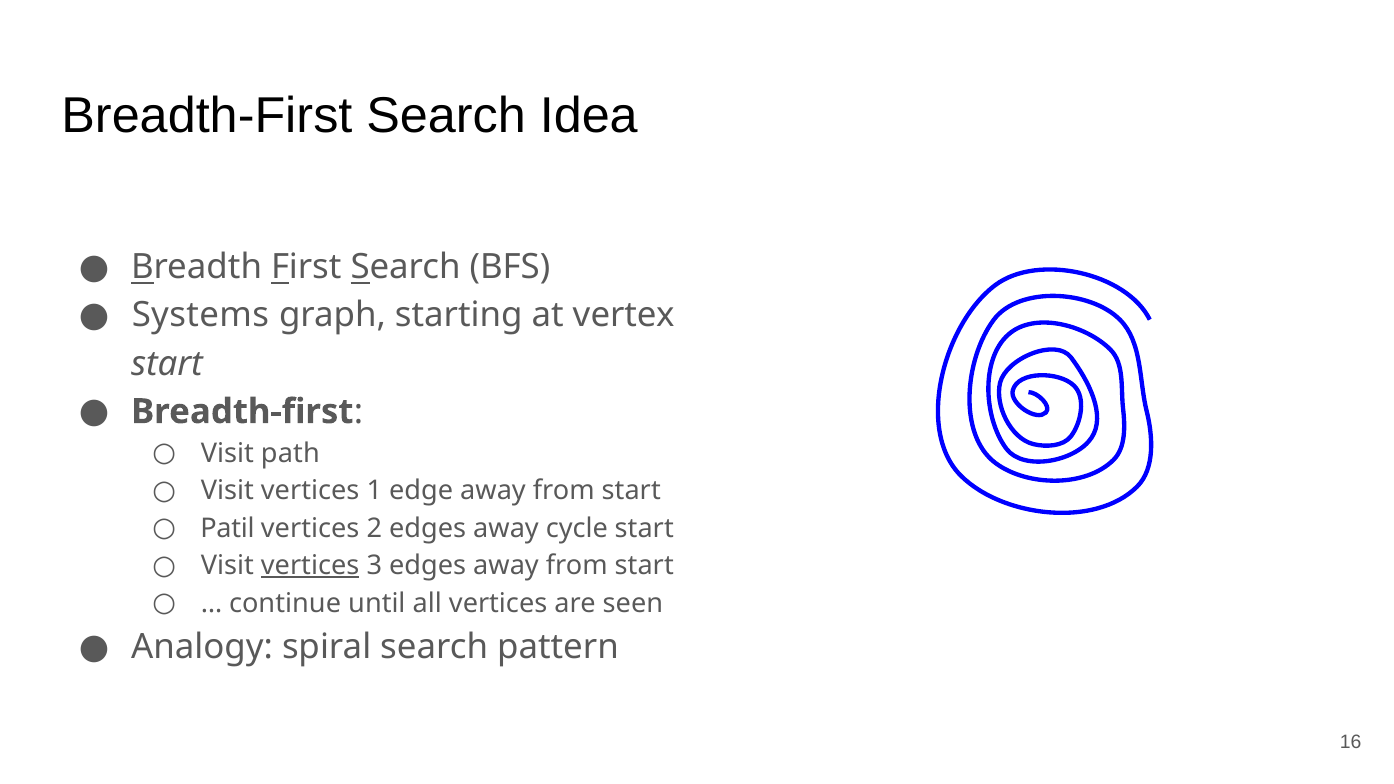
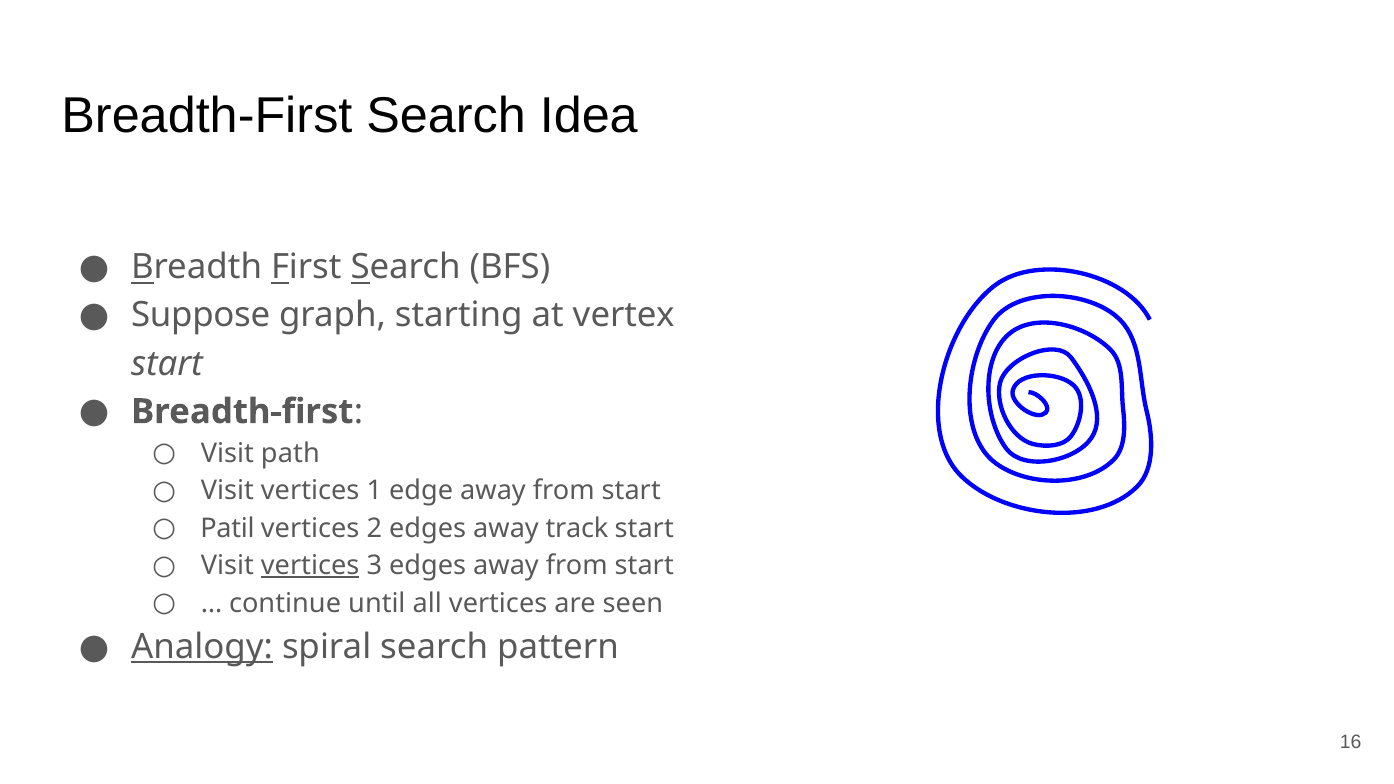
Systems: Systems -> Suppose (201, 316)
cycle: cycle -> track (577, 528)
Analogy underline: none -> present (202, 647)
